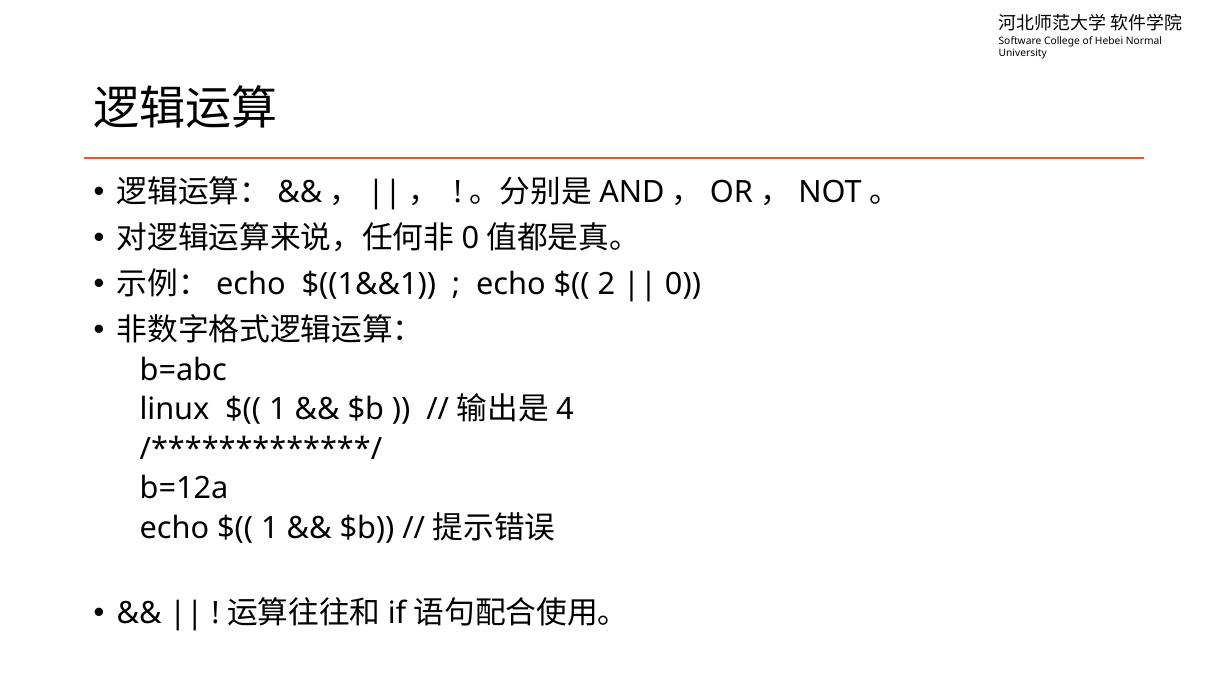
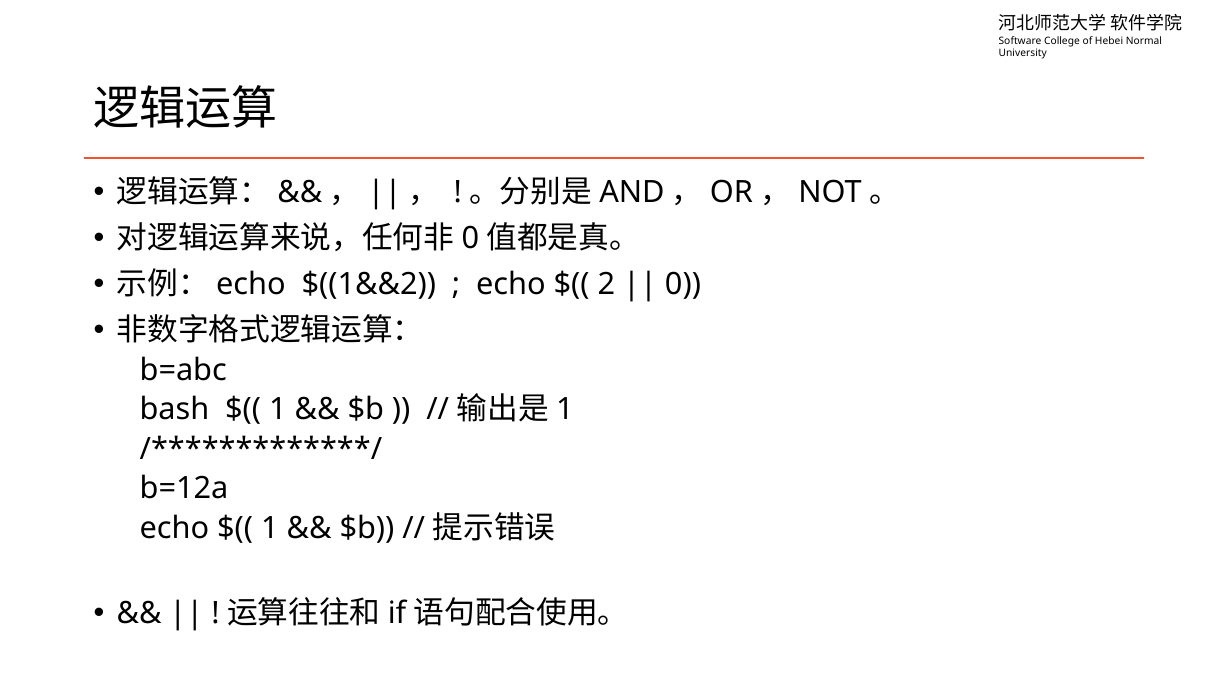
$((1&&1: $((1&&1 -> $((1&&2 (369, 285)
linux: linux -> bash (174, 410)
4: 4 -> 1 (565, 410)
